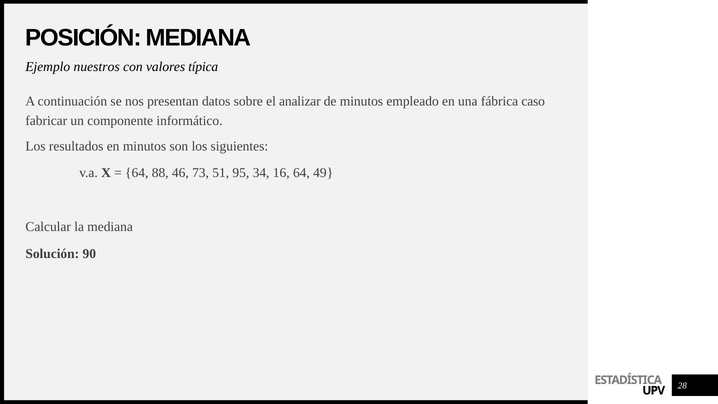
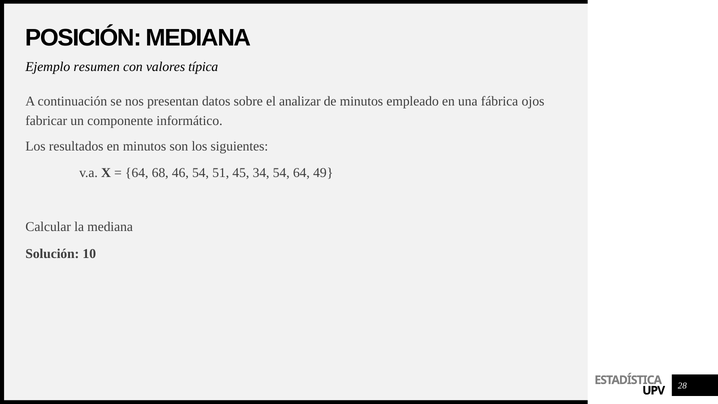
nuestros: nuestros -> resumen (97, 67)
caso: caso -> ojos (533, 101)
88: 88 -> 68 (160, 173)
46 73: 73 -> 54 (201, 173)
95: 95 -> 45 (241, 173)
34 16: 16 -> 54 (281, 173)
90: 90 -> 10 (89, 254)
